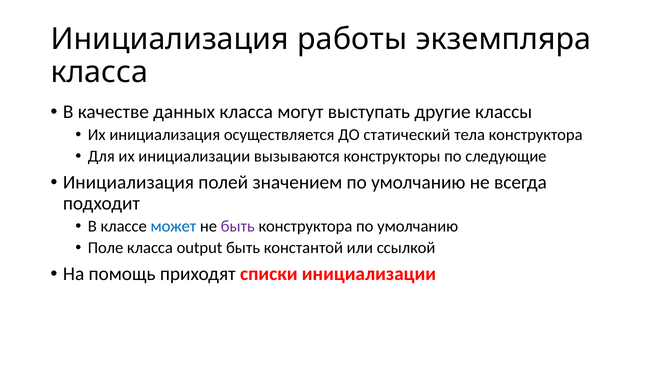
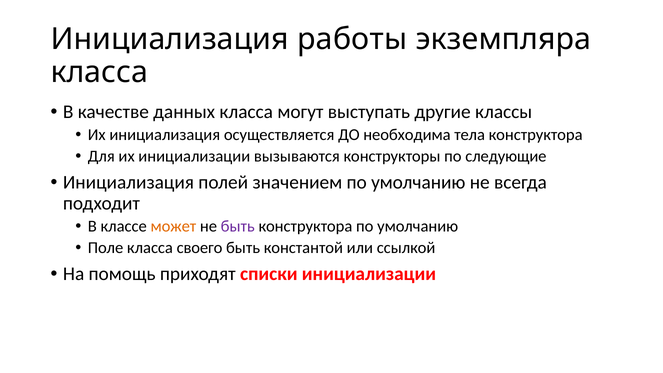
статический: статический -> необходима (407, 135)
может colour: blue -> orange (173, 226)
output: output -> своего (200, 248)
